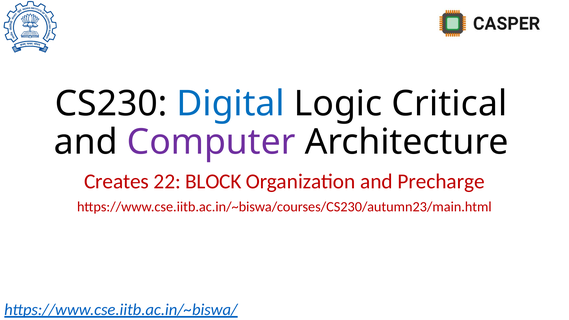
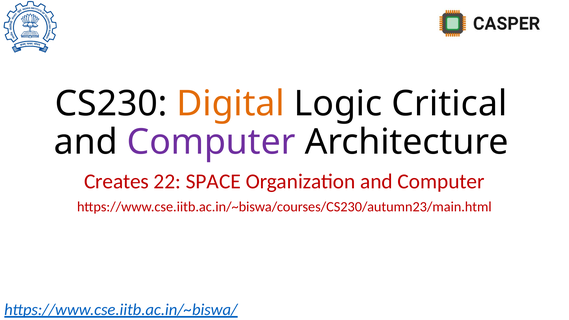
Digital colour: blue -> orange (231, 104)
BLOCK: BLOCK -> SPACE (213, 182)
Organization and Precharge: Precharge -> Computer (441, 182)
